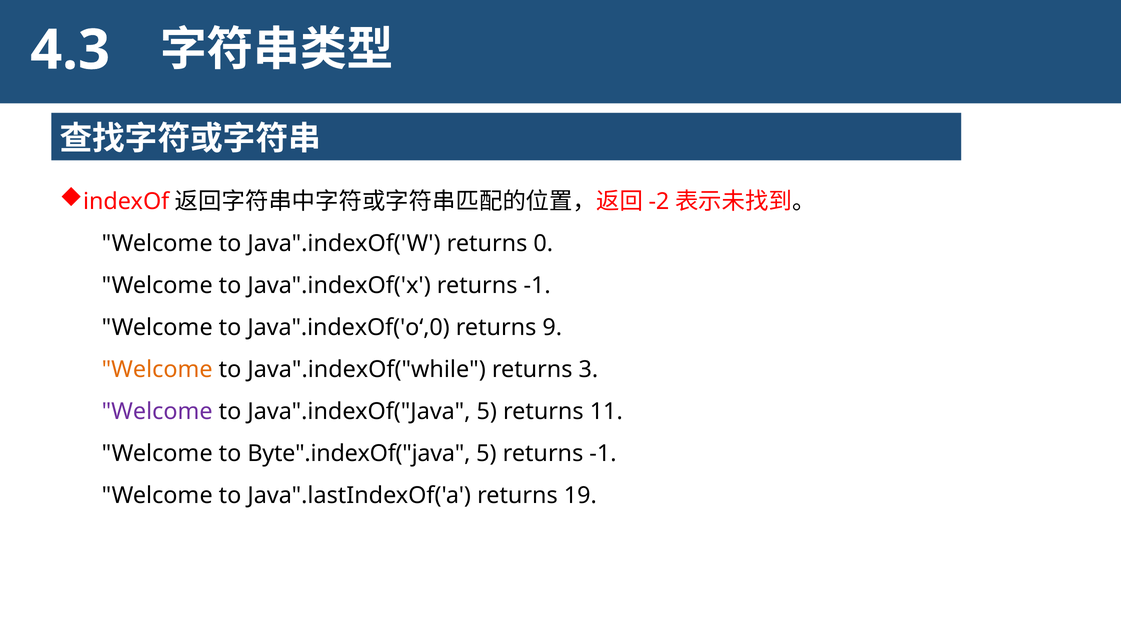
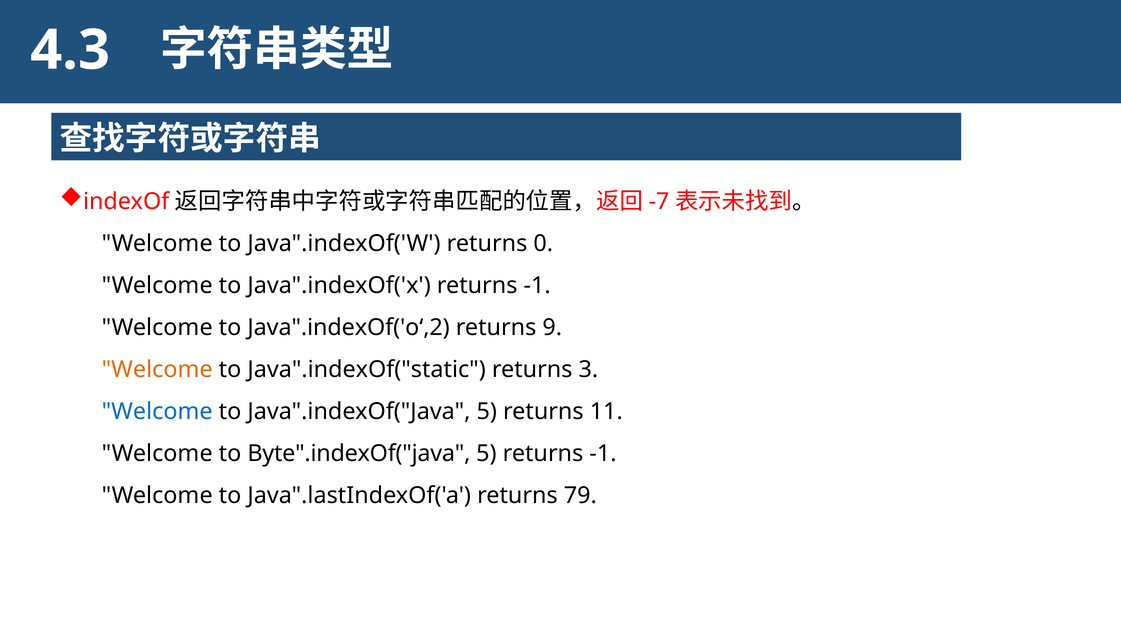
-2: -2 -> -7 (659, 202)
Java".indexOf('o‘,0: Java".indexOf('o‘,0 -> Java".indexOf('o‘,2 (349, 328)
Java".indexOf("while: Java".indexOf("while -> Java".indexOf("static (367, 370)
Welcome colour: purple -> blue (157, 412)
19: 19 -> 79 (580, 496)
